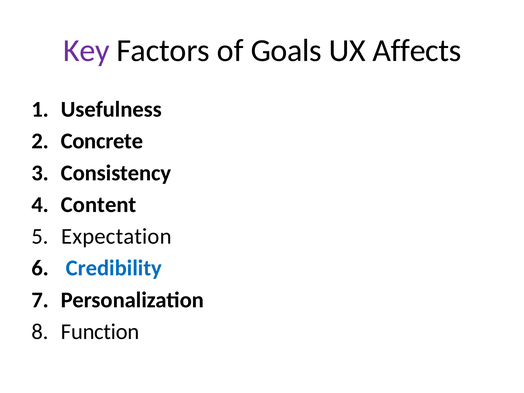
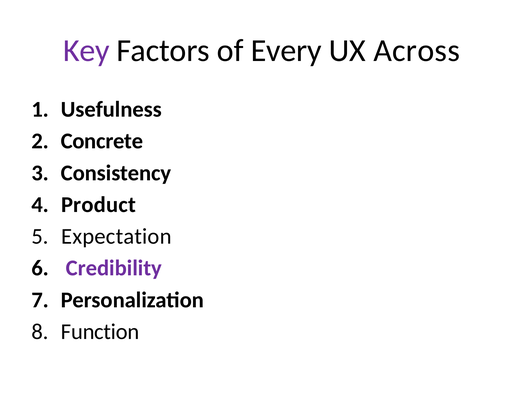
Goals: Goals -> Every (286, 51)
Affects: Affects -> Across (417, 51)
Content: Content -> Product (99, 205)
Credibility colour: blue -> purple (114, 268)
